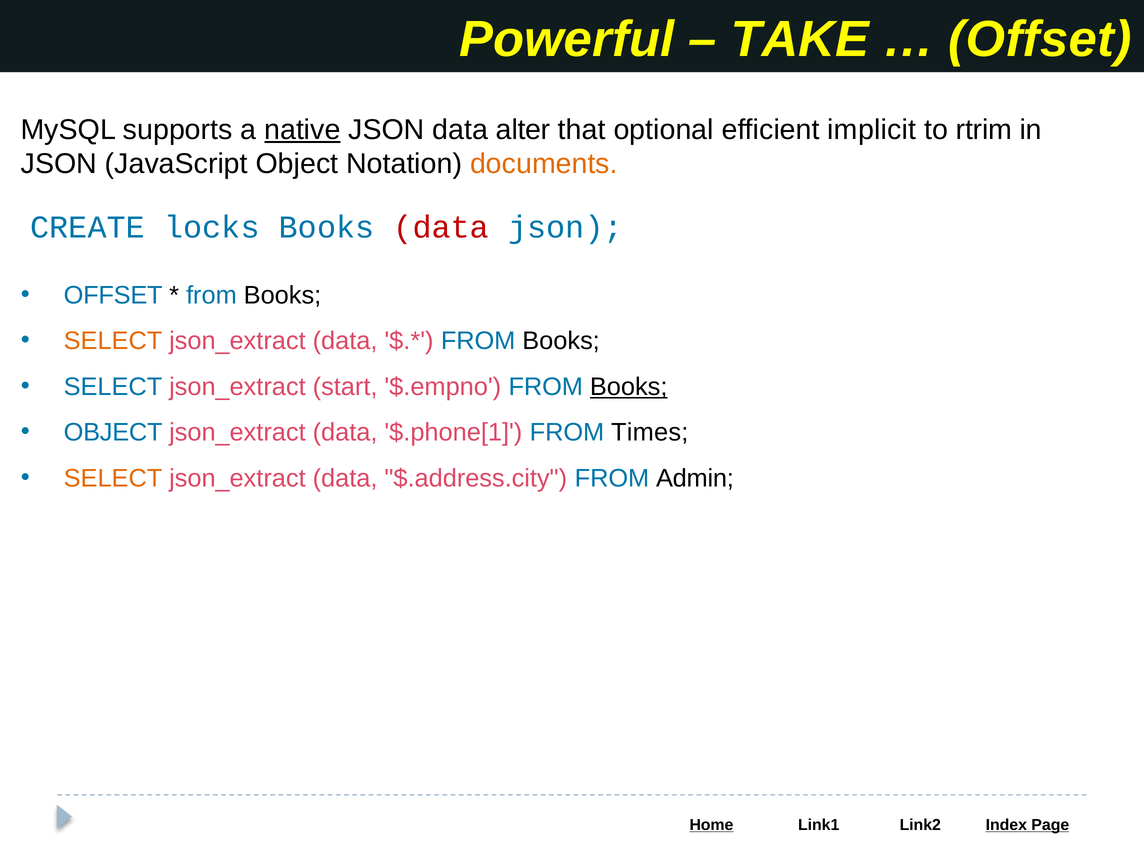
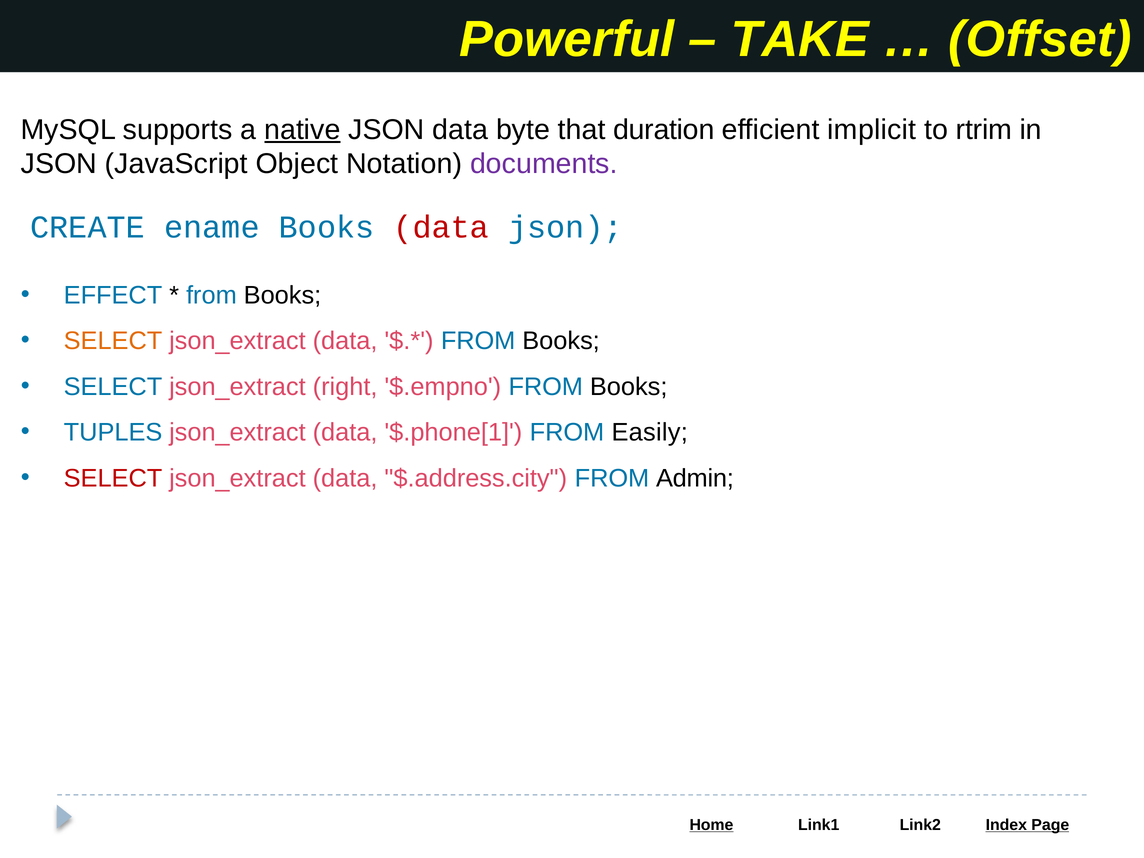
alter: alter -> byte (523, 130)
optional: optional -> duration (664, 130)
documents colour: orange -> purple (544, 164)
locks: locks -> ename (212, 227)
OFFSET: OFFSET -> EFFECT (113, 295)
start: start -> right (345, 387)
Books underline: present -> none (629, 387)
OBJECT: OBJECT -> TUPLES (113, 432)
Times: Times -> Easily (650, 432)
SELECT colour: orange -> red (113, 478)
